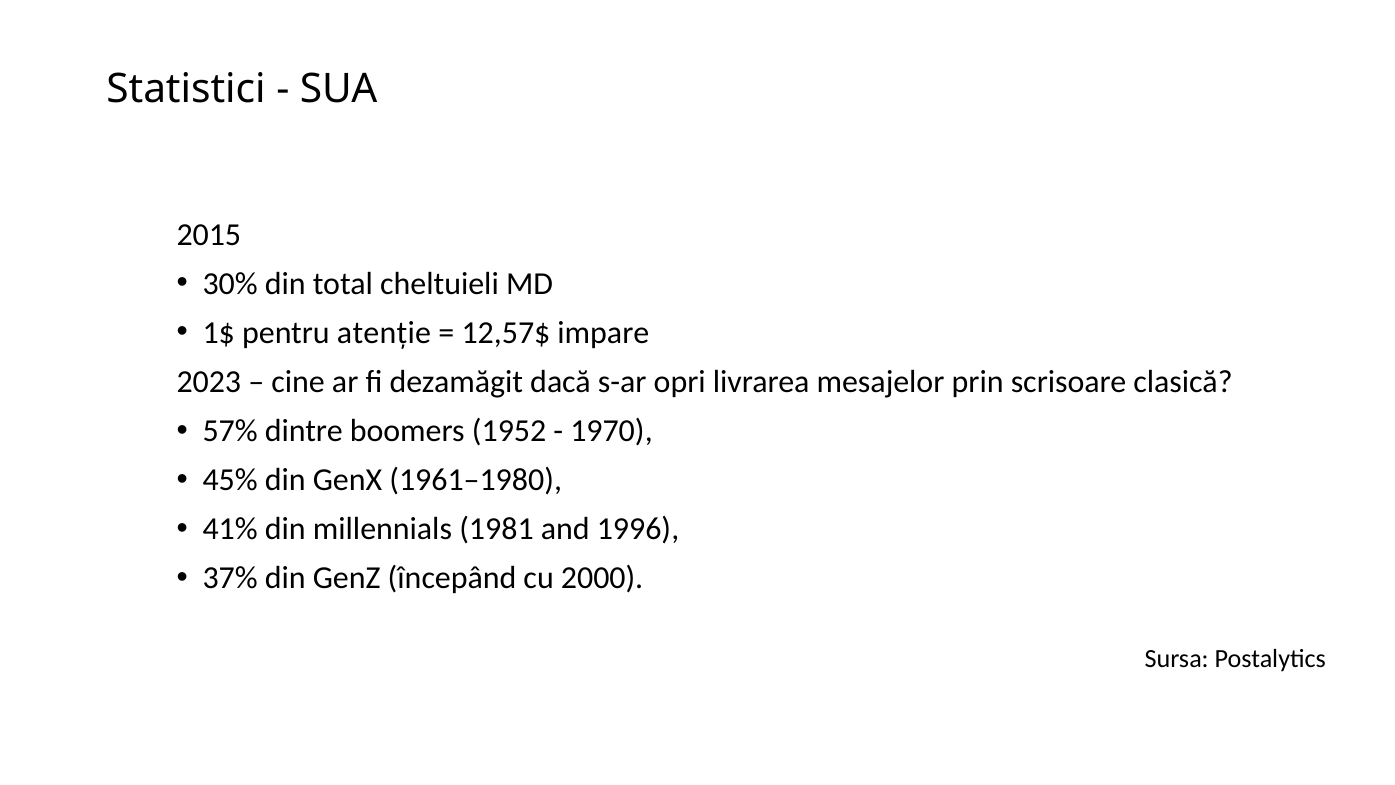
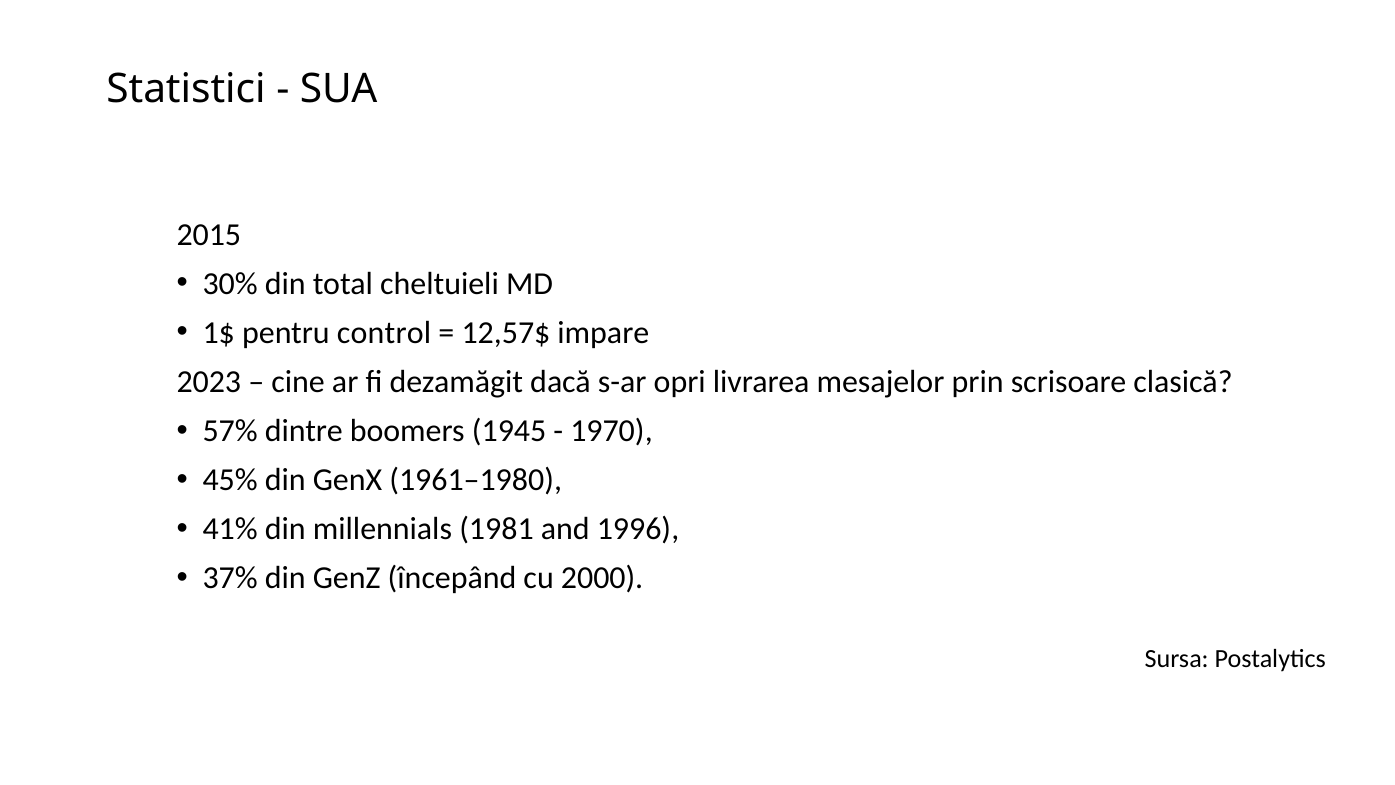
atenție: atenție -> control (384, 332)
1952: 1952 -> 1945 (509, 431)
